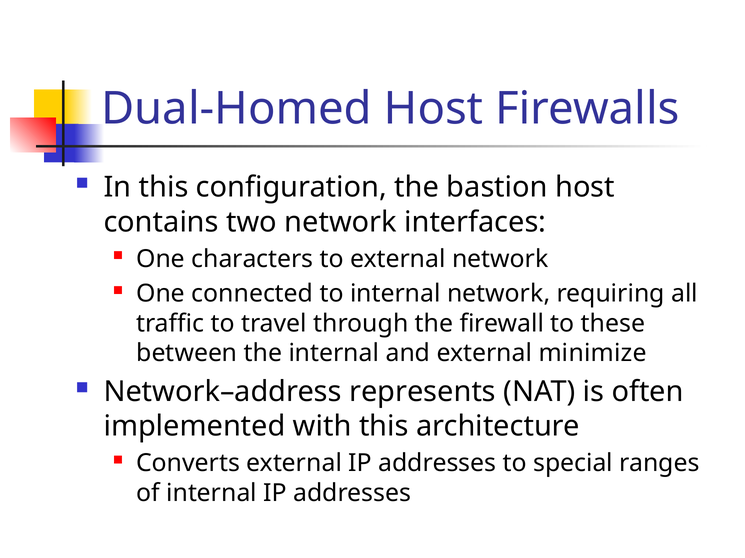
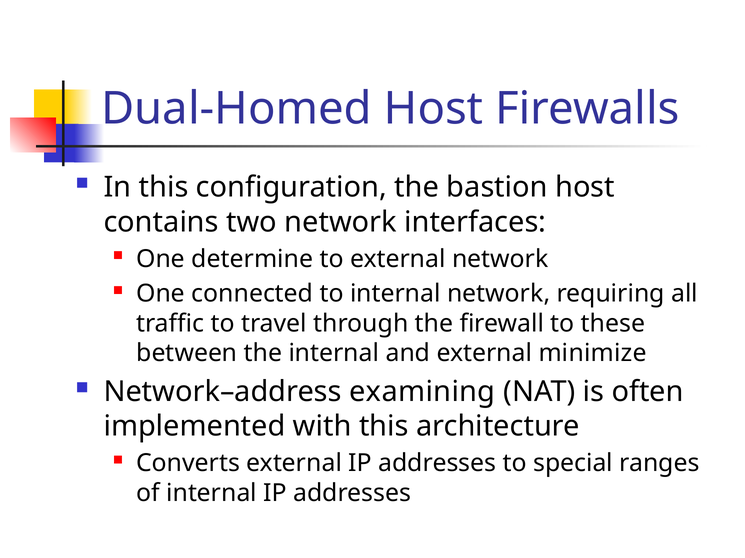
characters: characters -> determine (252, 259)
represents: represents -> examining (422, 392)
